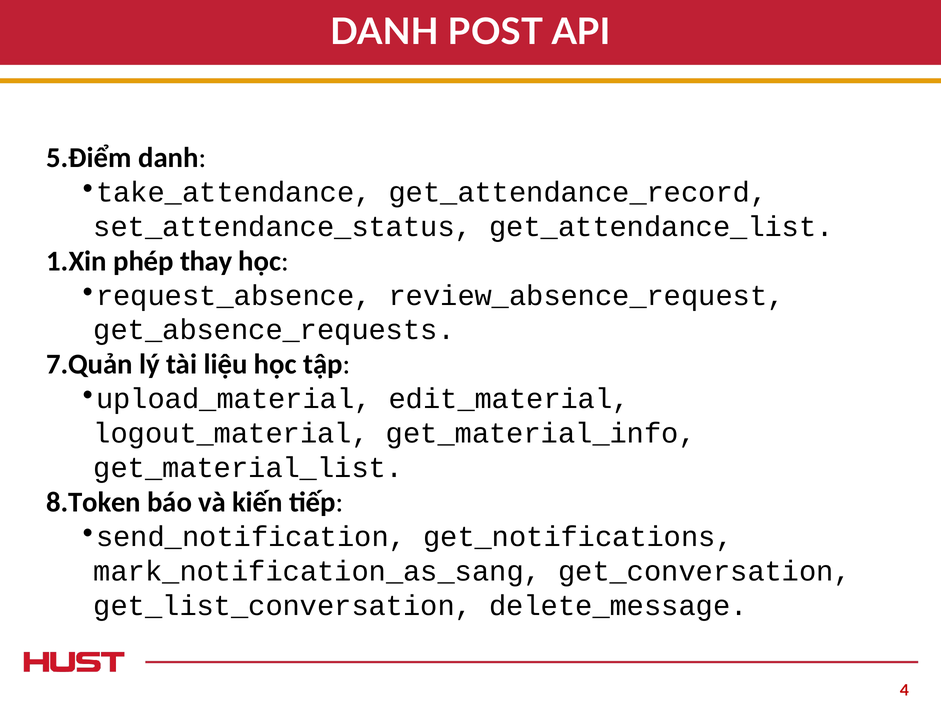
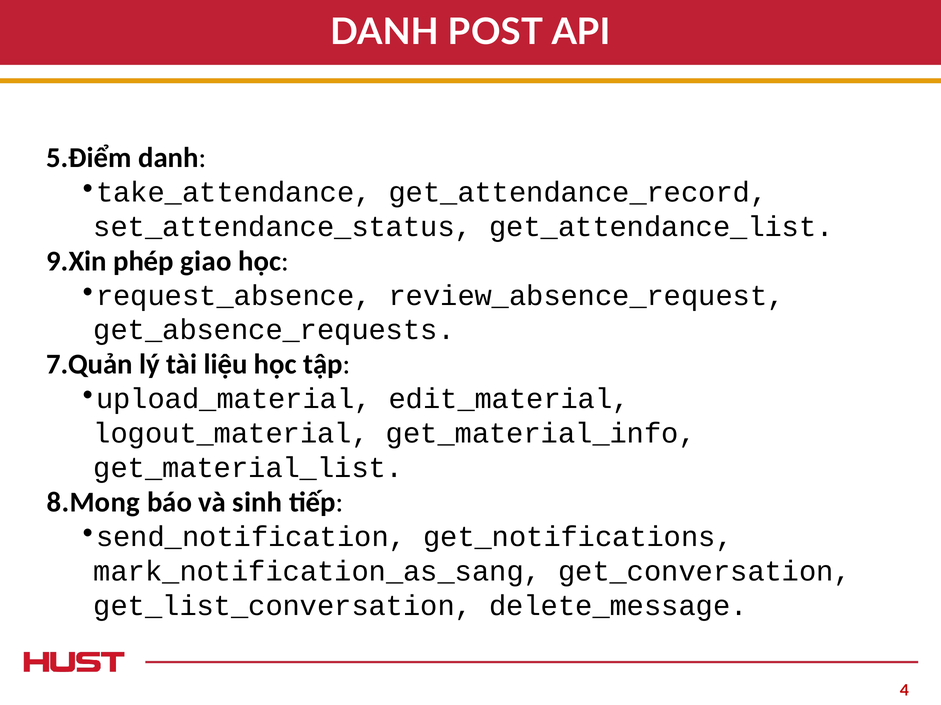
1.Xin: 1.Xin -> 9.Xin (77, 261)
thay: thay -> giao (206, 261)
8.Token: 8.Token -> 8.Mong (93, 503)
kiến: kiến -> sinh (257, 503)
